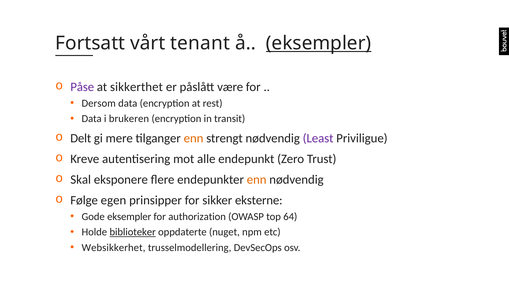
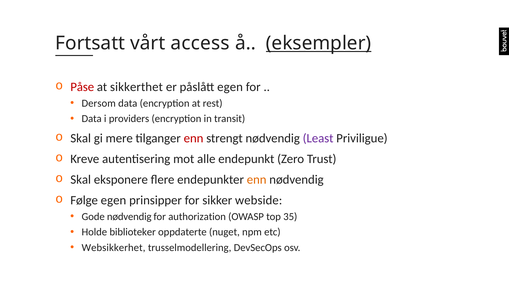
tenant: tenant -> access (200, 43)
Påse colour: purple -> red (82, 87)
påslått være: være -> egen (230, 87)
brukeren: brukeren -> providers (129, 119)
Delt: Delt -> Skal (81, 138)
enn colour: orange -> red (194, 138)
eksterne: eksterne -> webside (259, 200)
Gode eksempler: eksempler -> nødvendig (129, 216)
64: 64 -> 35 (290, 216)
biblioteker underline: present -> none (133, 232)
